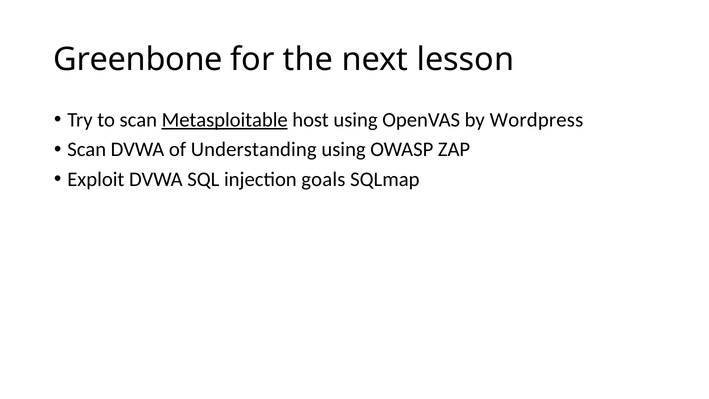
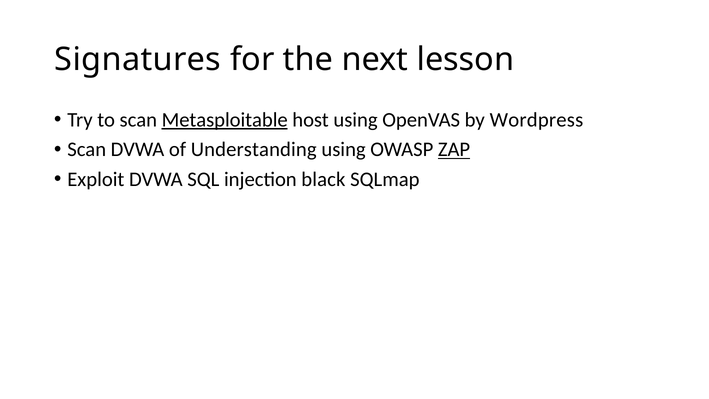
Greenbone: Greenbone -> Signatures (138, 60)
ZAP underline: none -> present (454, 150)
goals: goals -> black (323, 179)
